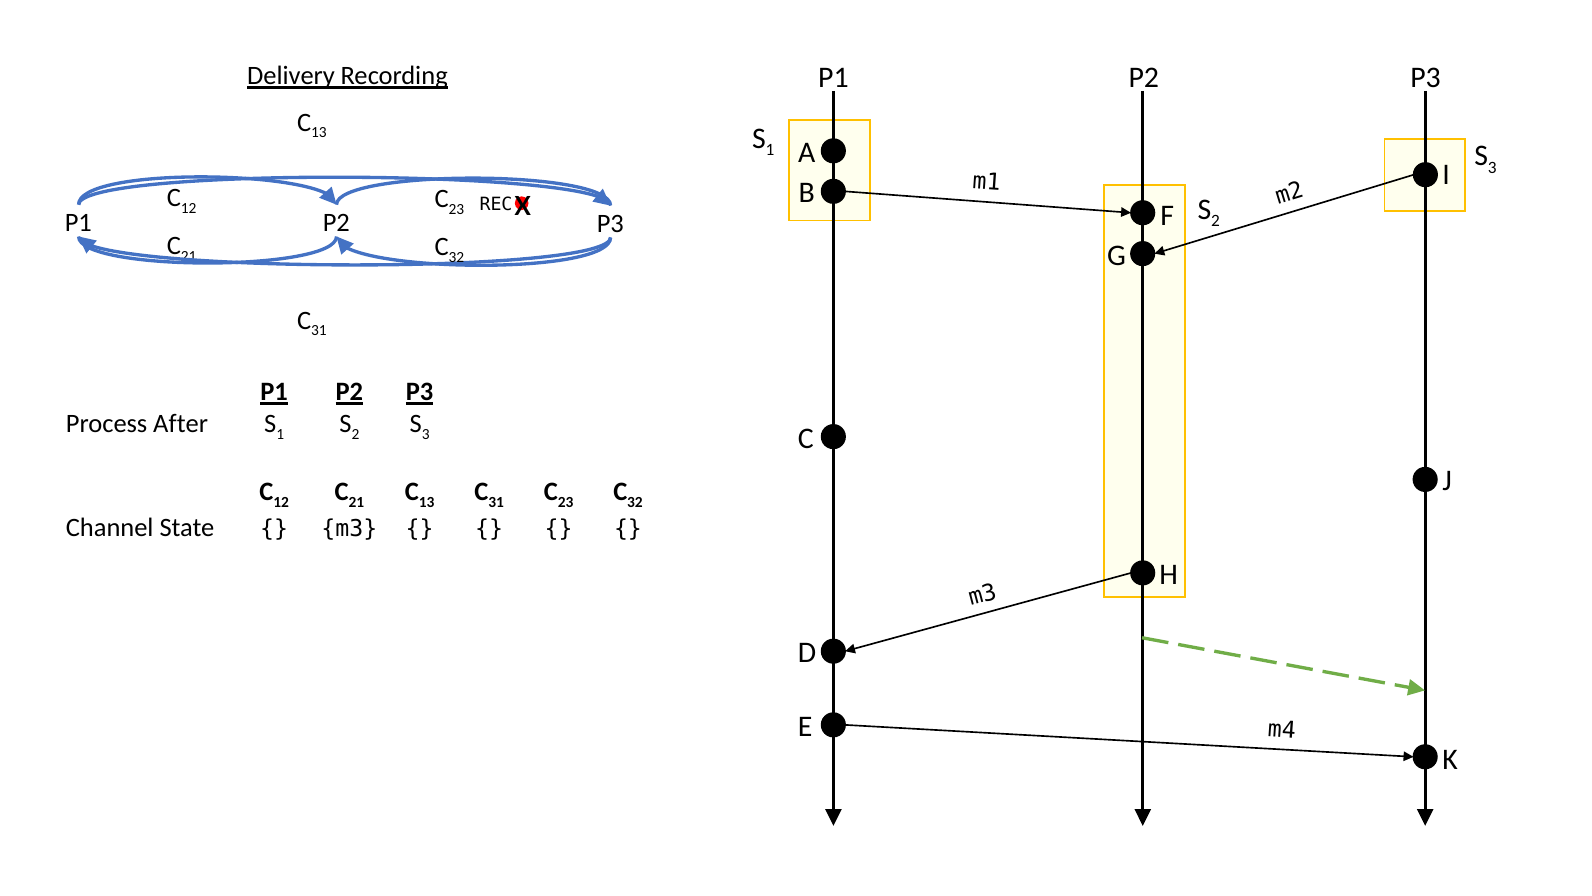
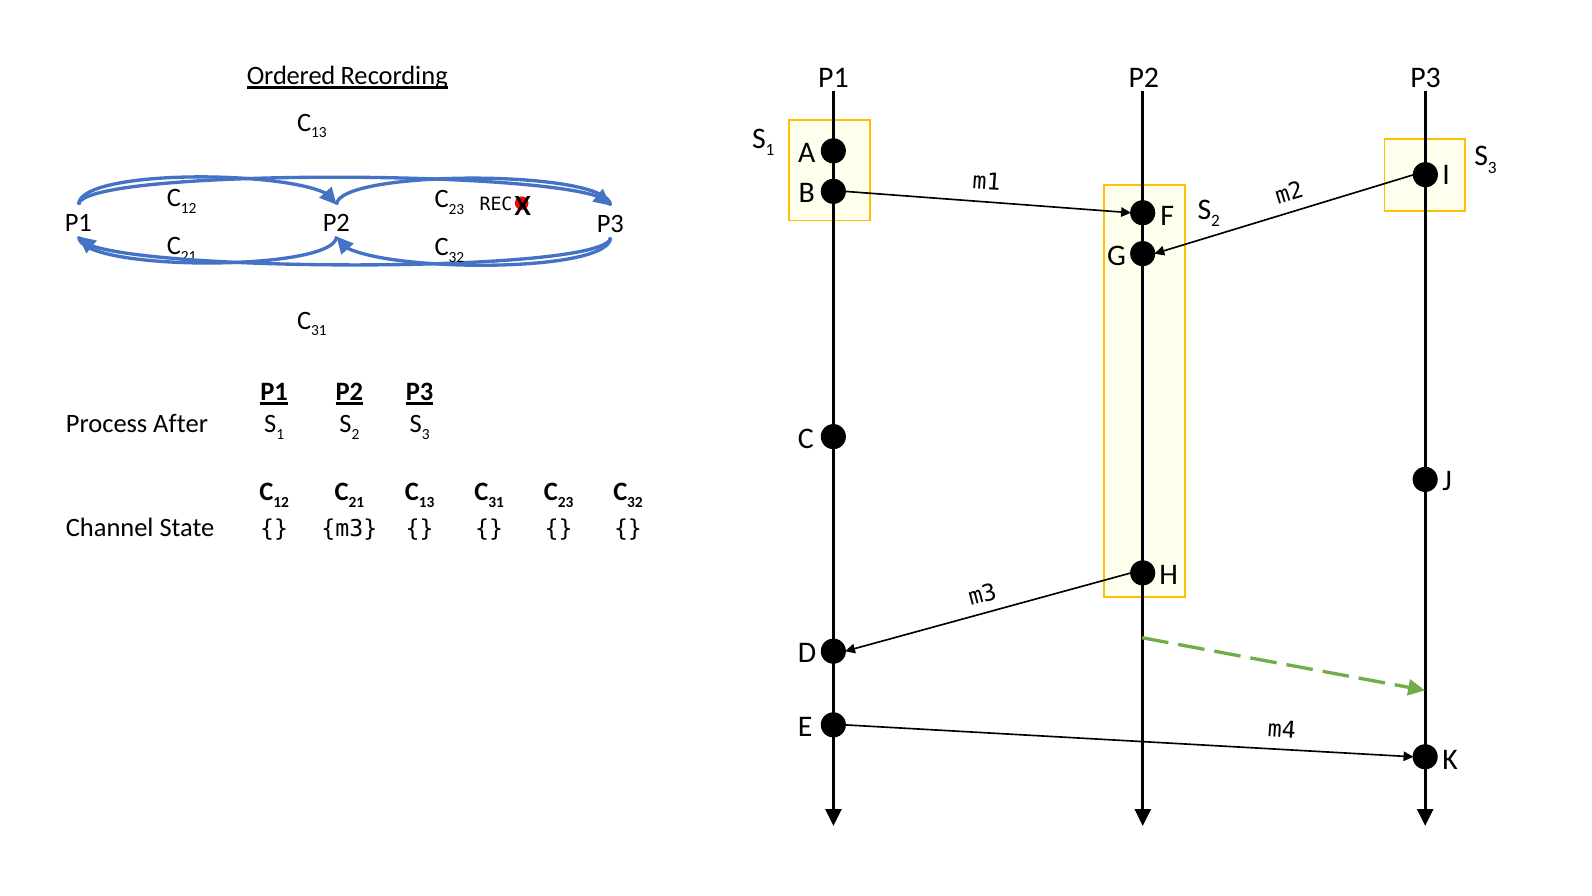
Delivery: Delivery -> Ordered (291, 76)
